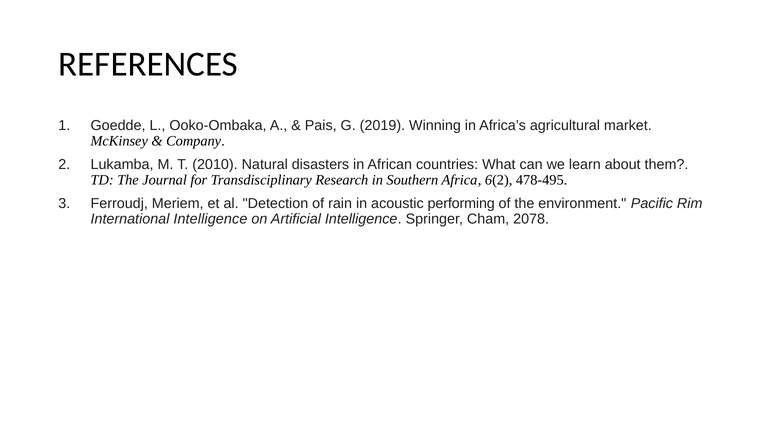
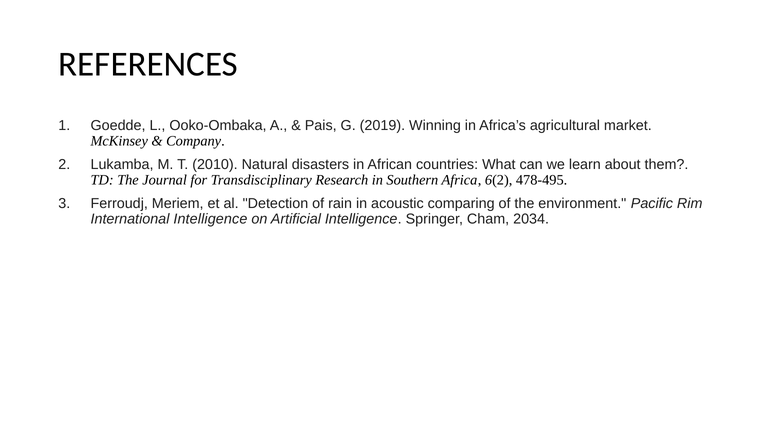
performing: performing -> comparing (461, 203)
2078: 2078 -> 2034 (531, 219)
